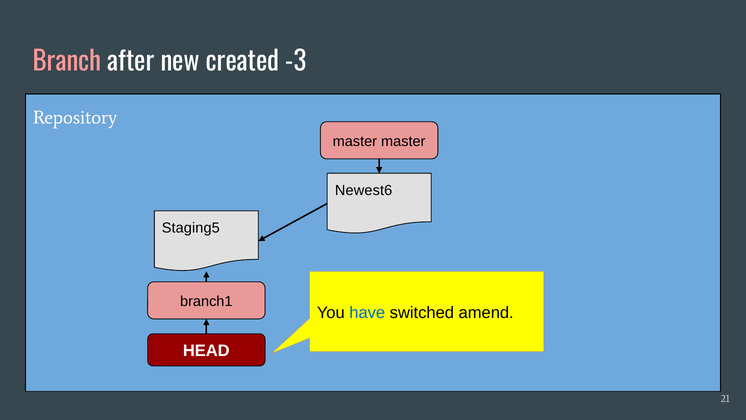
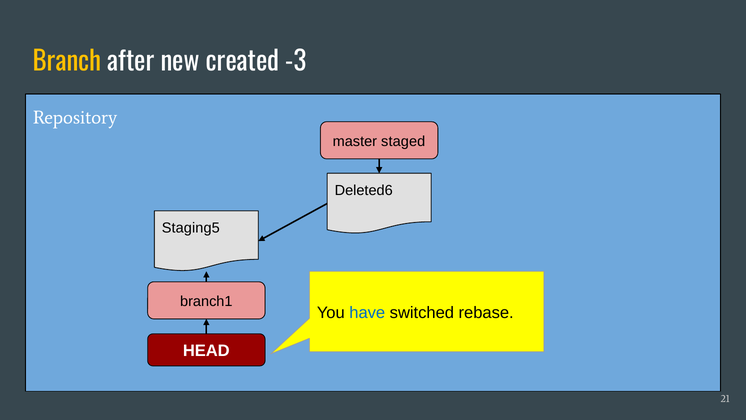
Branch colour: pink -> yellow (67, 62)
master master: master -> staged (403, 141)
Newest6: Newest6 -> Deleted6 (364, 190)
amend: amend -> rebase (486, 312)
